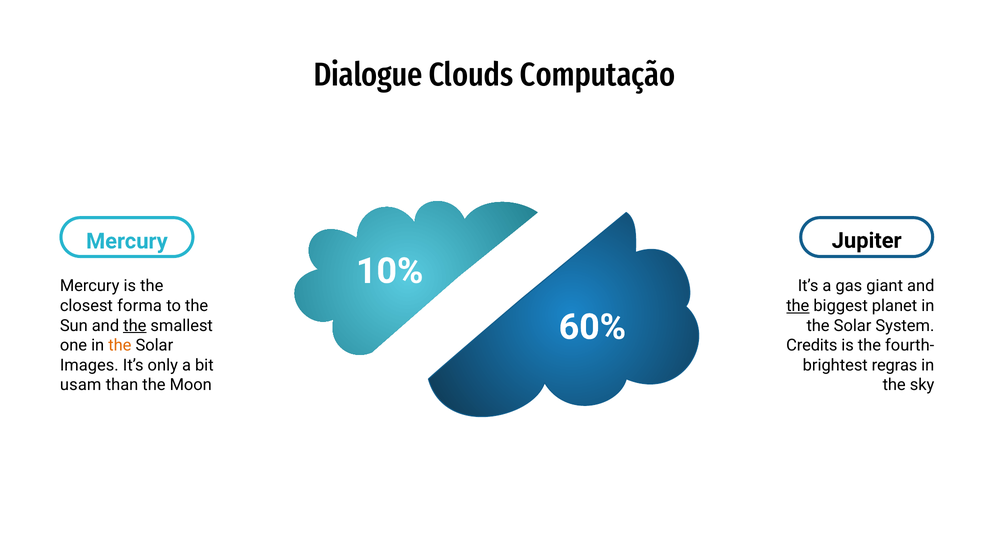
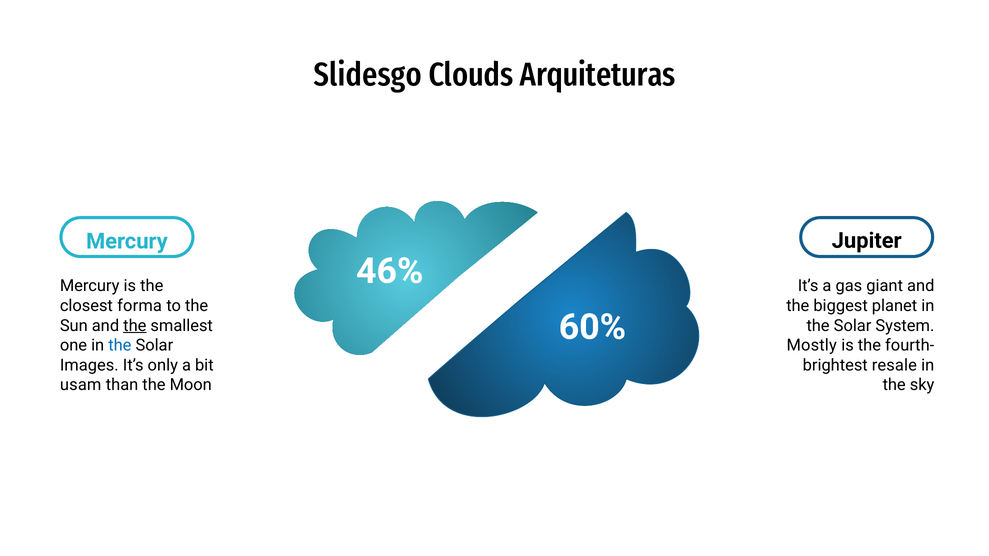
Dialogue: Dialogue -> Slidesgo (368, 75)
Computação: Computação -> Arquiteturas (598, 75)
10%: 10% -> 46% (390, 271)
the underline: present -> none (798, 306)
the colour: orange -> blue (120, 346)
Credits: Credits -> Mostly (812, 346)
regras: regras -> resale (894, 365)
